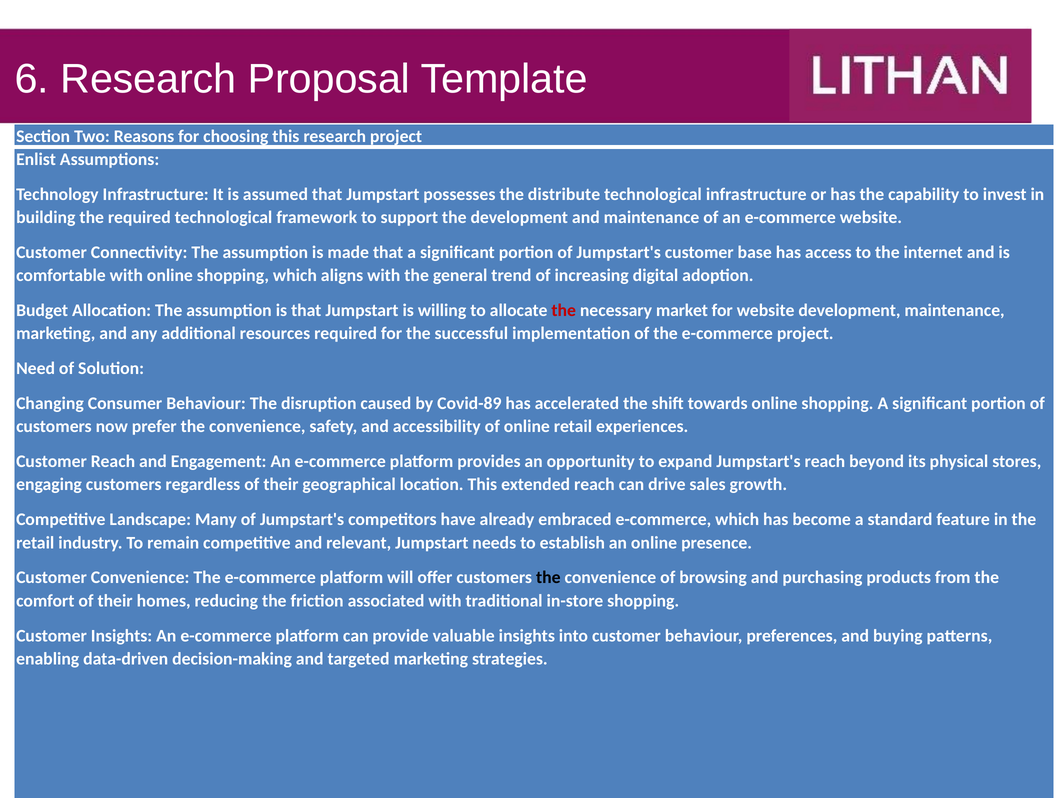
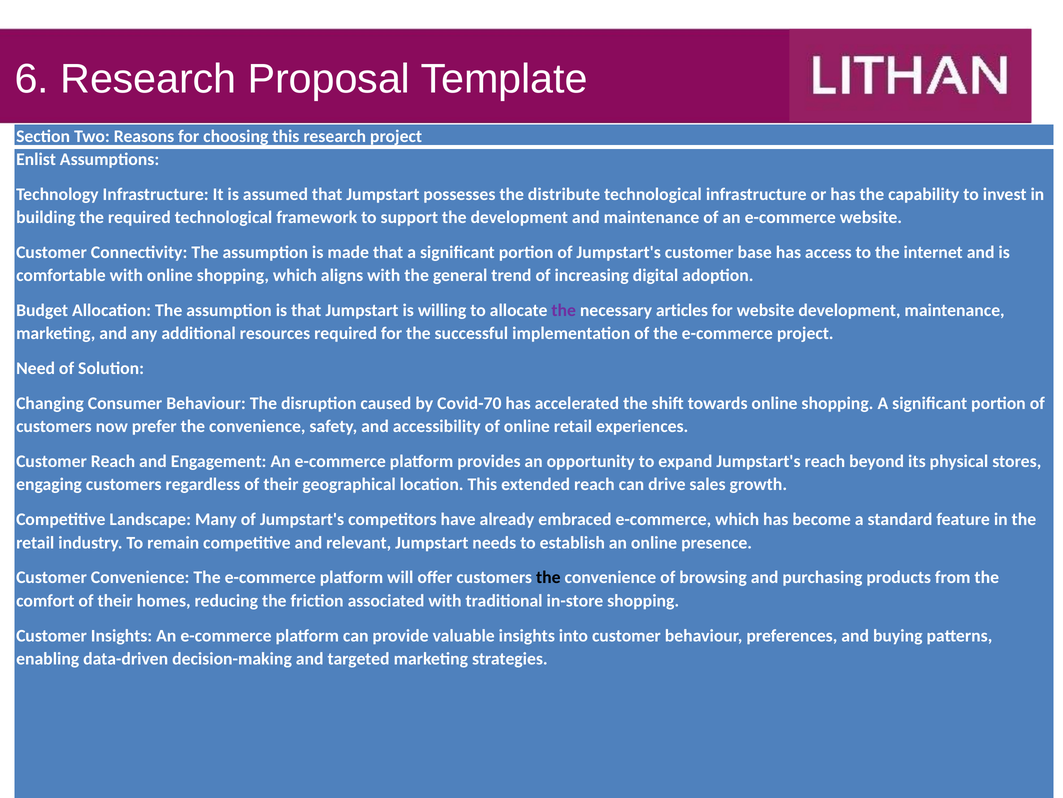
the colour: red -> purple (564, 310)
market: market -> articles (682, 310)
Covid-89: Covid-89 -> Covid-70 (469, 403)
